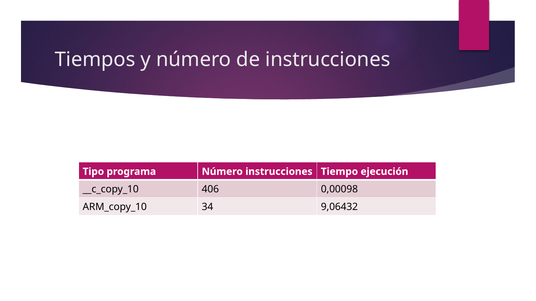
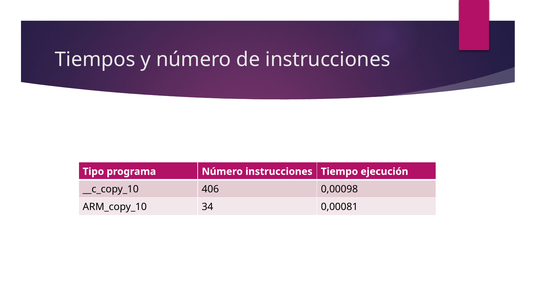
9,06432: 9,06432 -> 0,00081 (339, 207)
